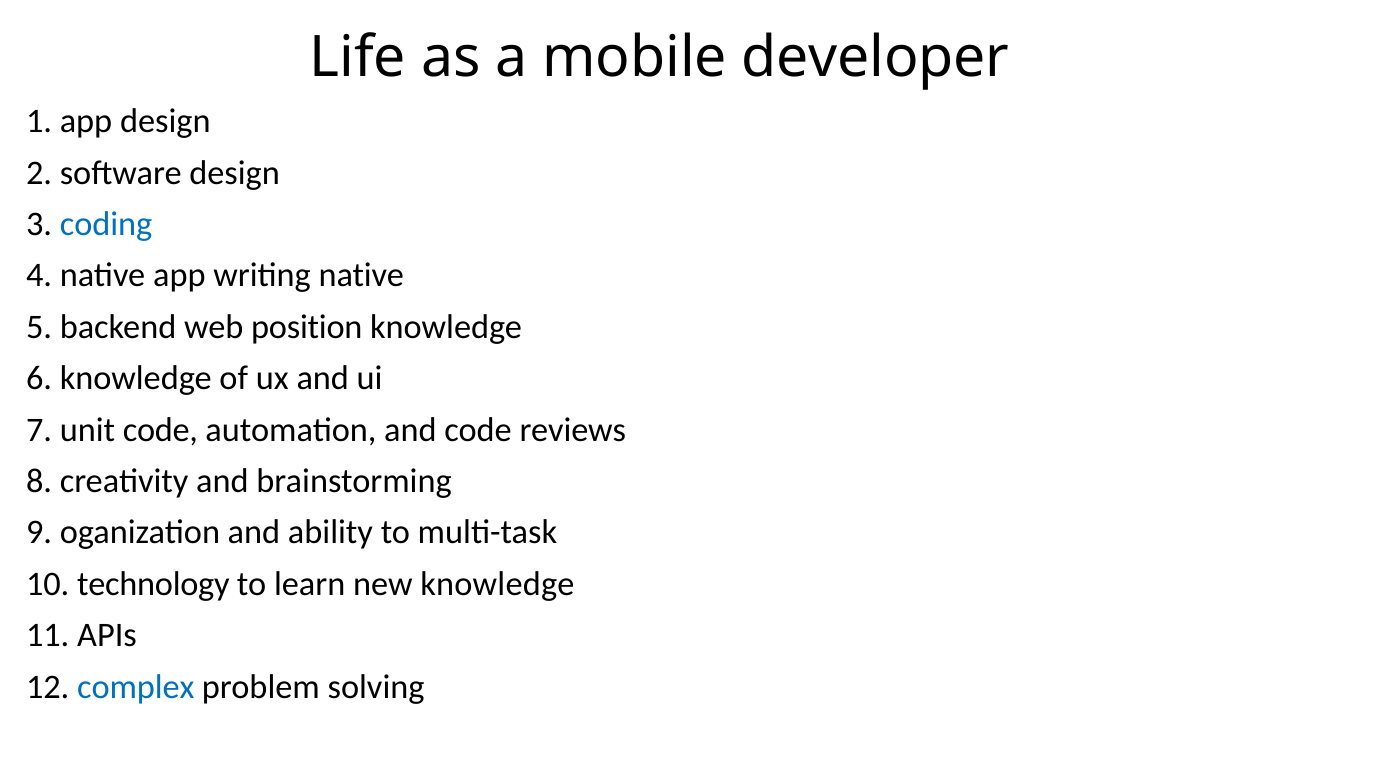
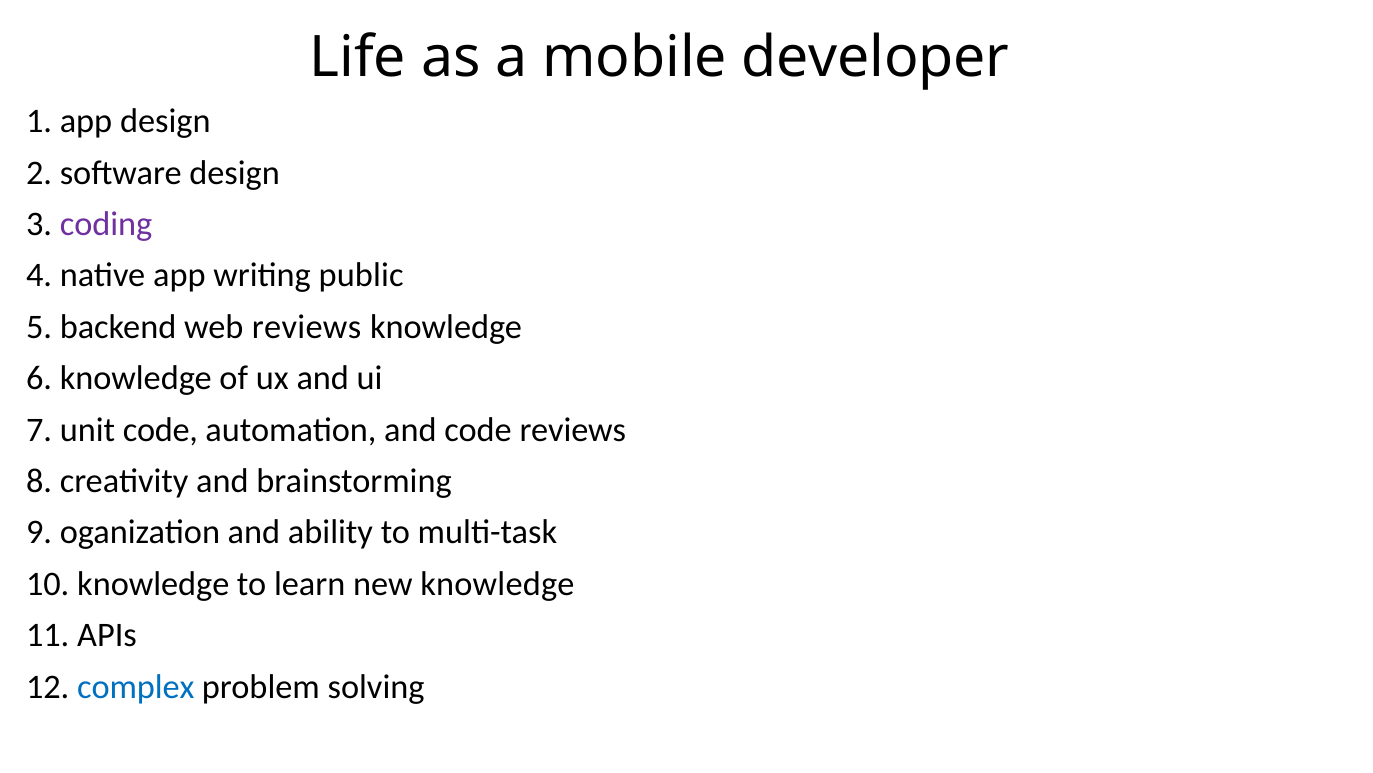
coding colour: blue -> purple (106, 224)
writing native: native -> public (361, 275)
web position: position -> reviews (307, 327)
10 technology: technology -> knowledge (153, 583)
